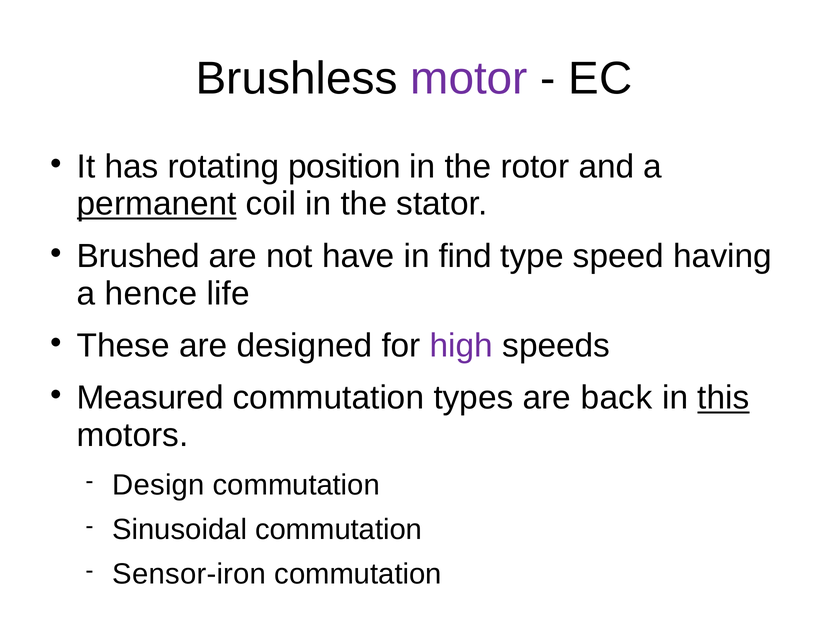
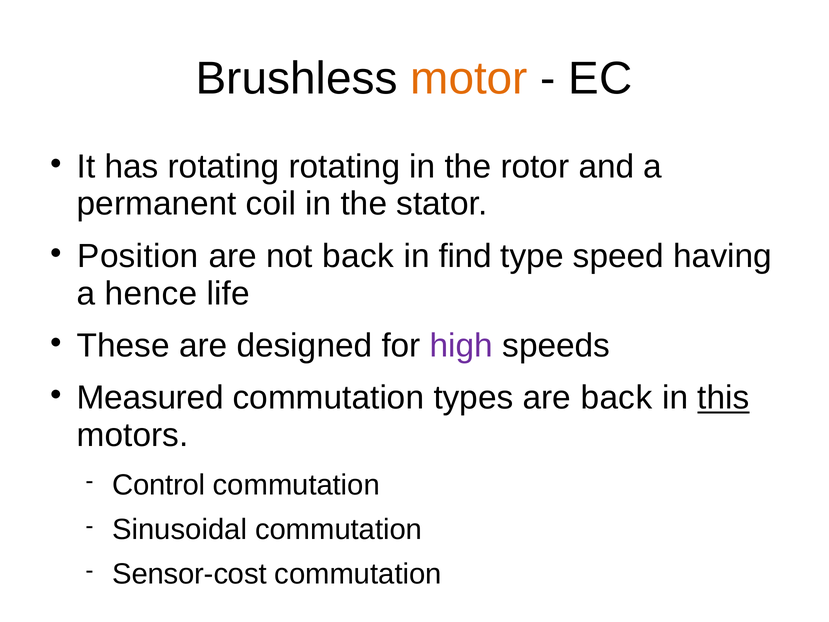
motor colour: purple -> orange (469, 78)
rotating position: position -> rotating (344, 167)
permanent underline: present -> none (157, 204)
Brushed: Brushed -> Position (138, 256)
not have: have -> back (358, 256)
Design: Design -> Control (159, 485)
Sensor-iron: Sensor-iron -> Sensor-cost (190, 574)
